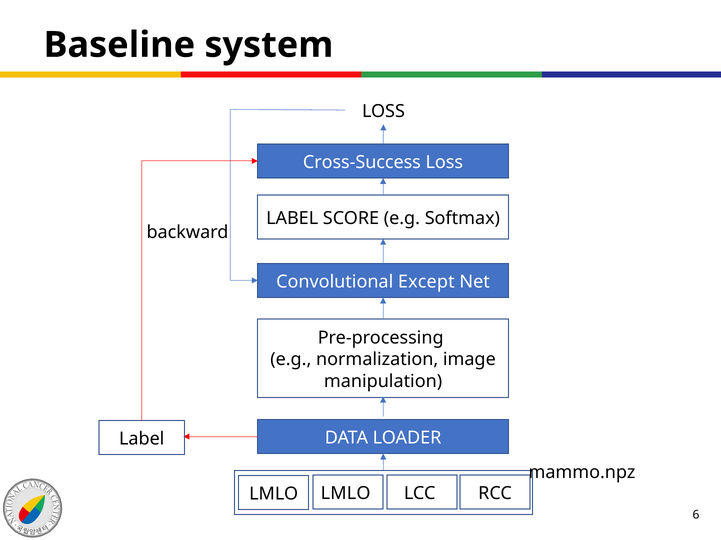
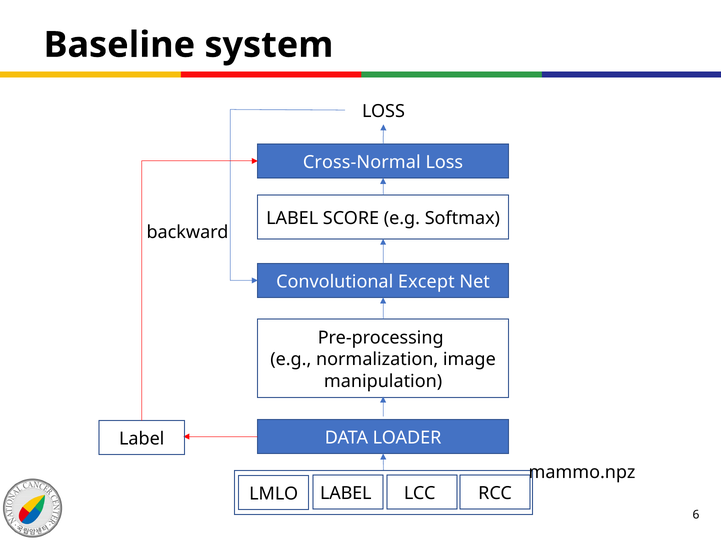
Cross-Success: Cross-Success -> Cross-Normal (362, 162)
LMLO: LMLO -> LABEL (346, 494)
